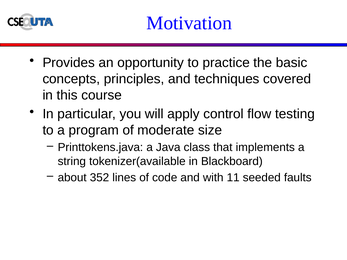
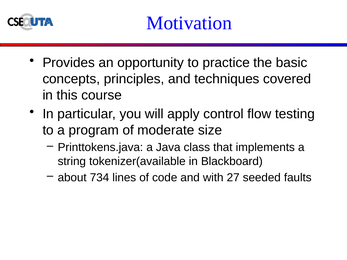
352: 352 -> 734 (99, 178)
11: 11 -> 27 (233, 178)
